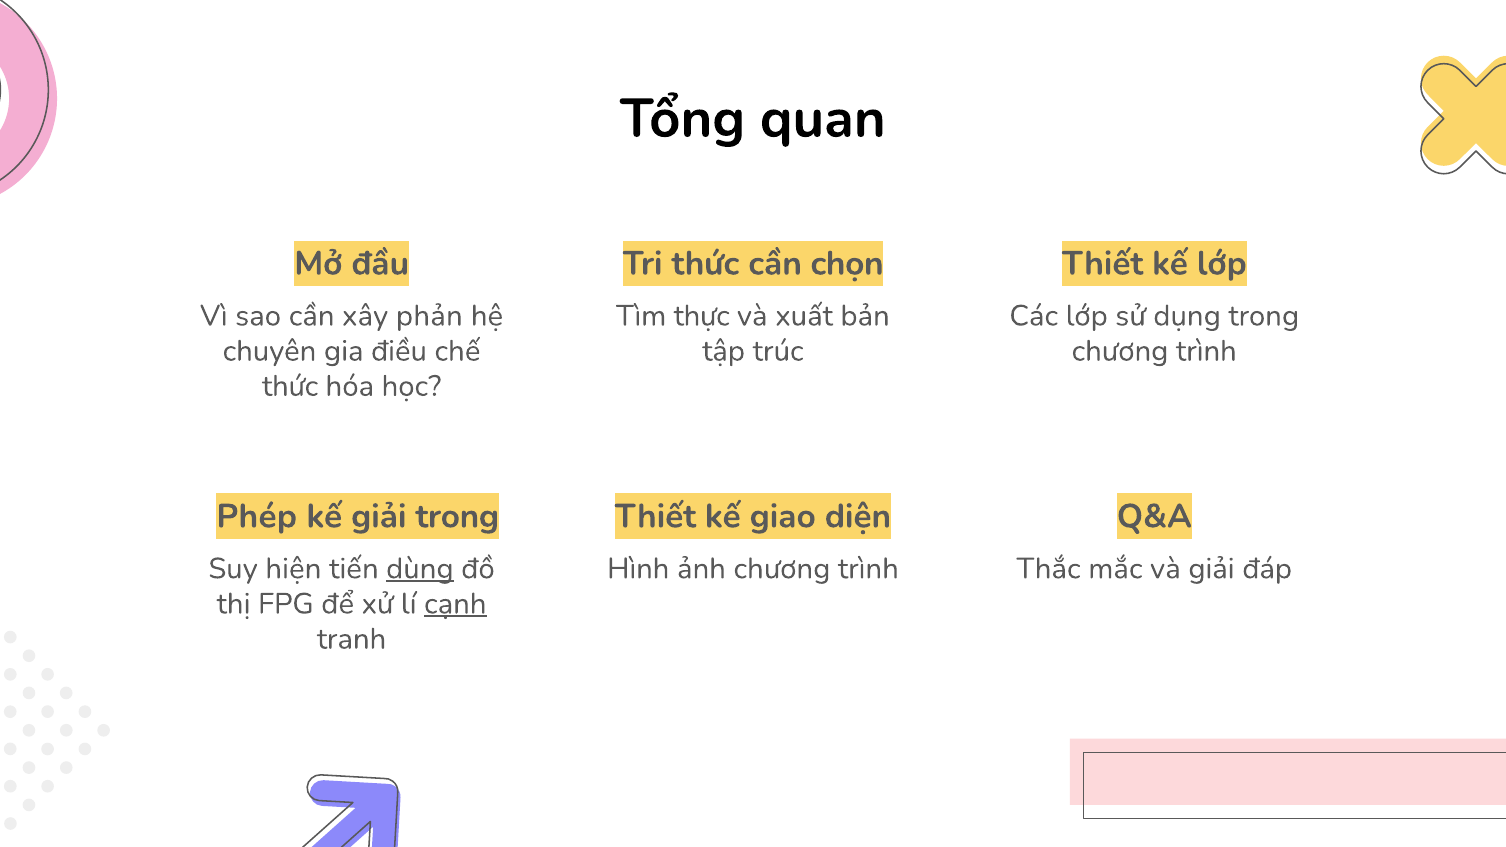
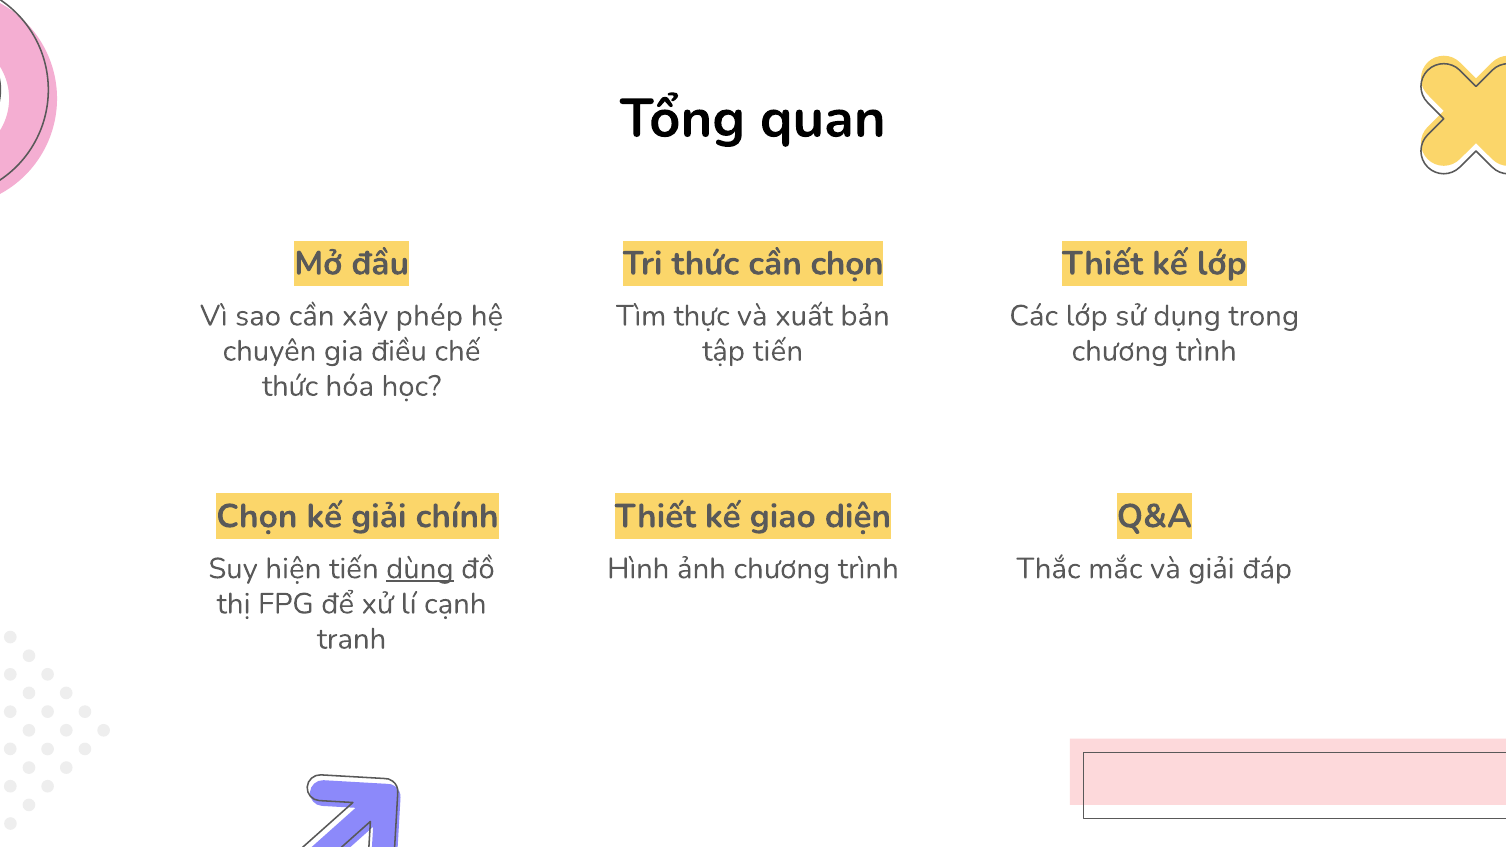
phản: phản -> phép (429, 316)
tập trúc: trúc -> tiến (778, 351)
Phép: Phép -> Chọn (257, 516)
giải trong: trong -> chính (457, 516)
cạnh underline: present -> none (455, 604)
